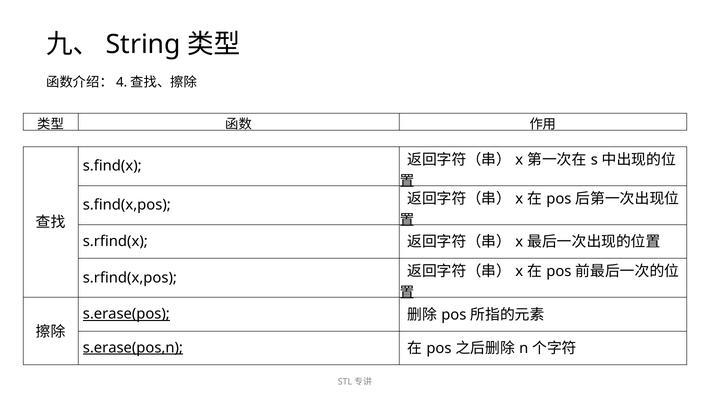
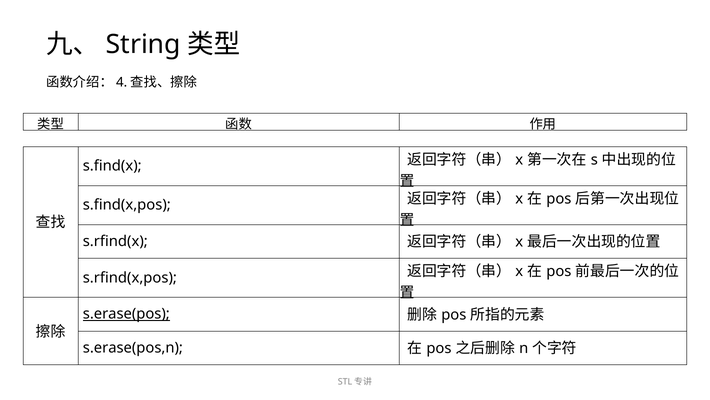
s.erase(pos,n underline: present -> none (133, 347)
